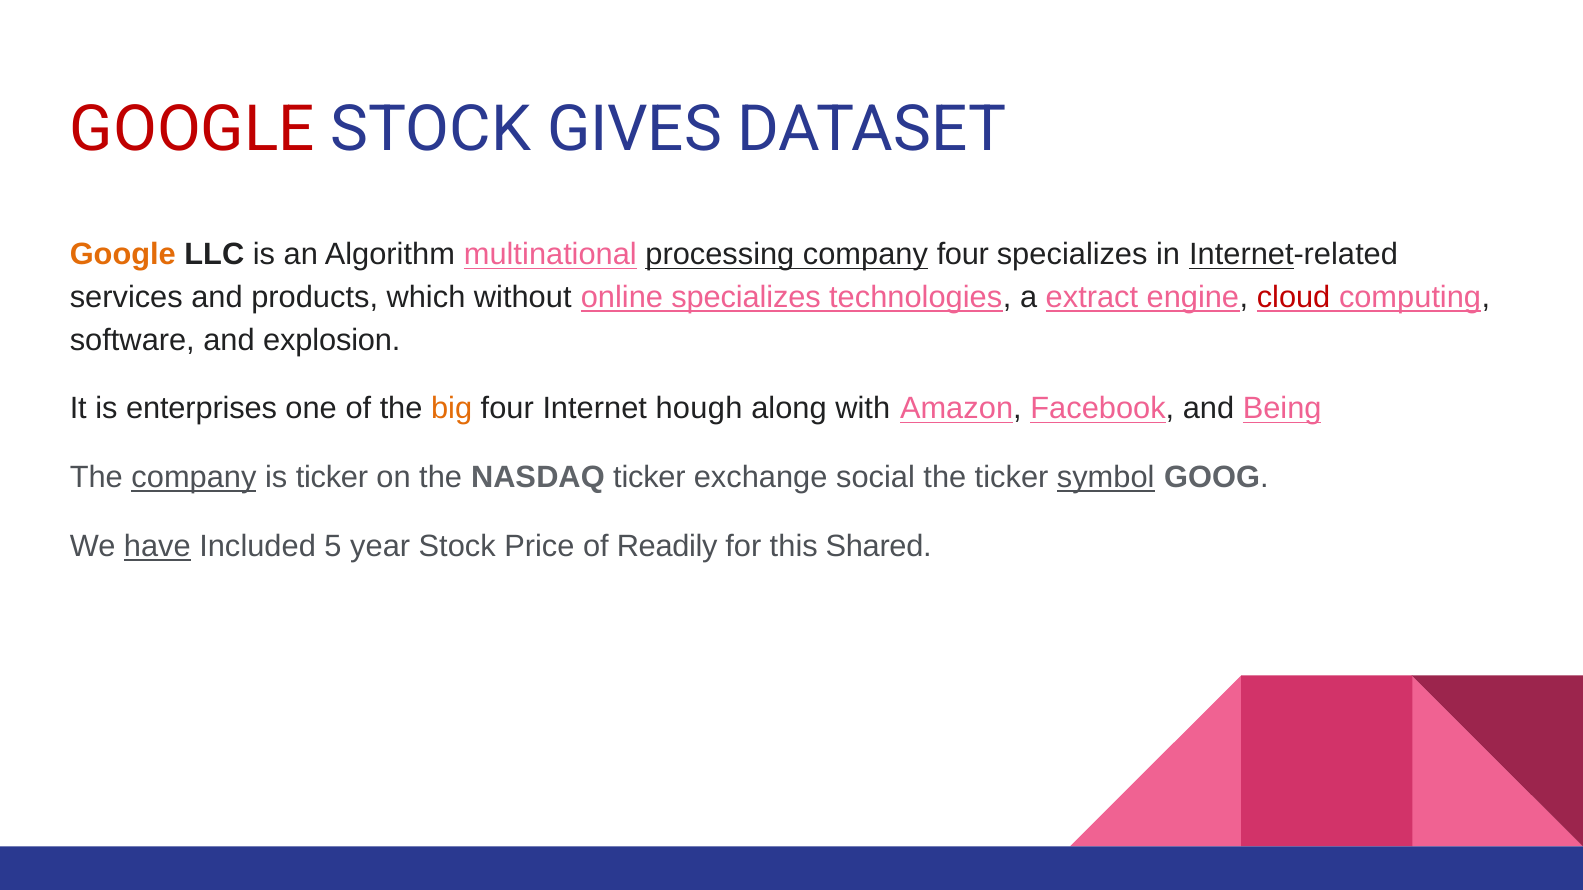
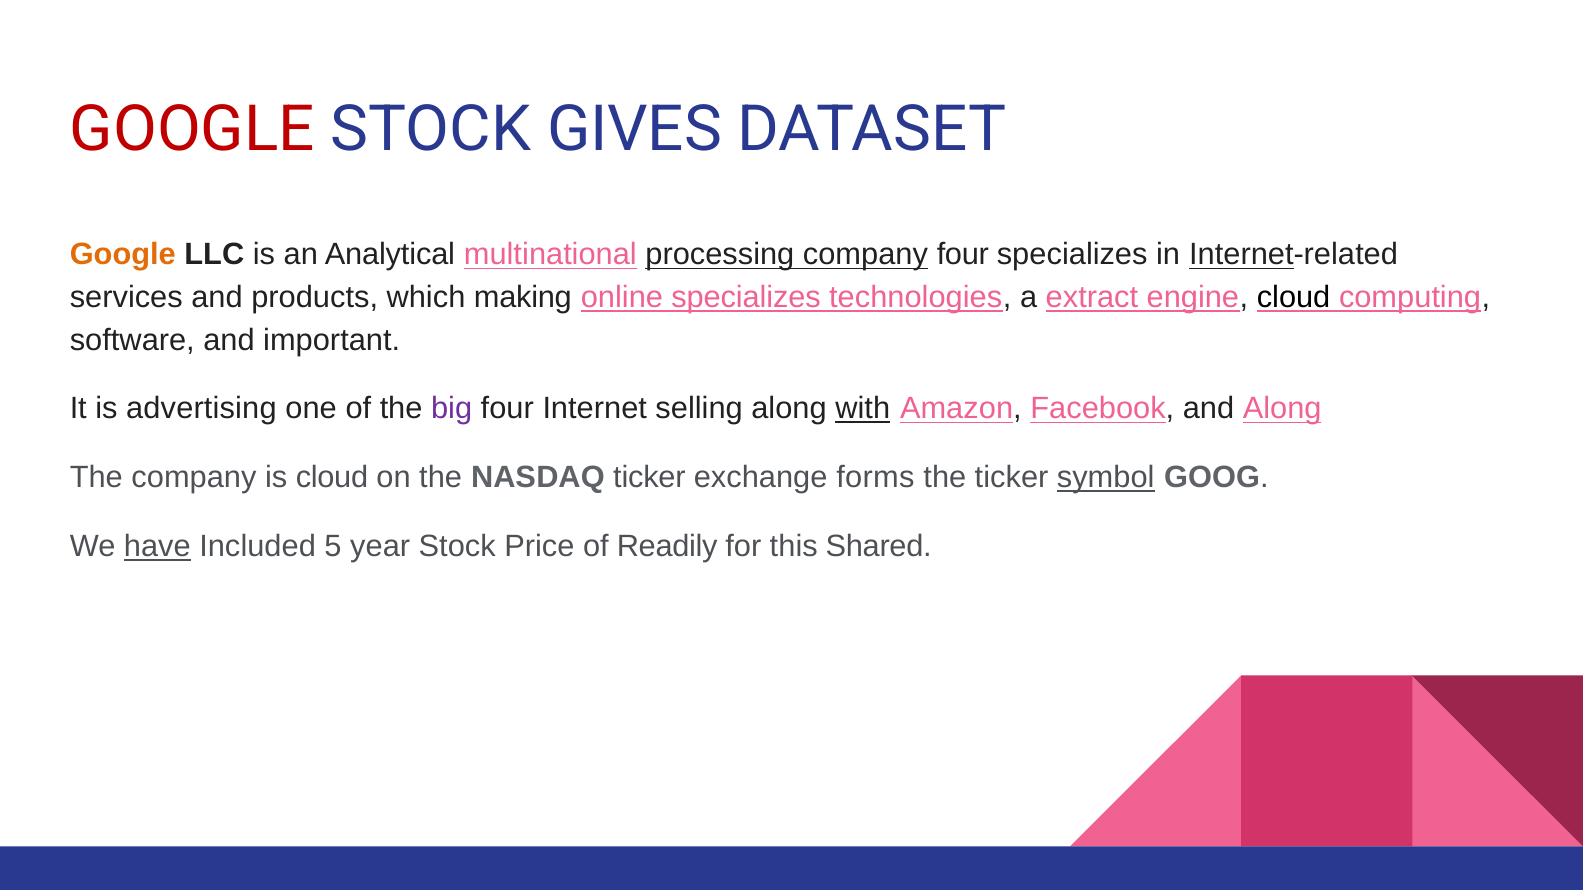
Algorithm: Algorithm -> Analytical (390, 255)
without: without -> making (523, 298)
cloud colour: red -> black (1294, 298)
explosion: explosion -> important (332, 340)
enterprises: enterprises -> advertising (201, 409)
big colour: orange -> purple (452, 409)
hough: hough -> selling (699, 409)
with underline: none -> present (863, 409)
and Being: Being -> Along (1282, 409)
company underline: present -> none (194, 478)
is ticker: ticker -> cloud (332, 478)
social: social -> forms (875, 478)
